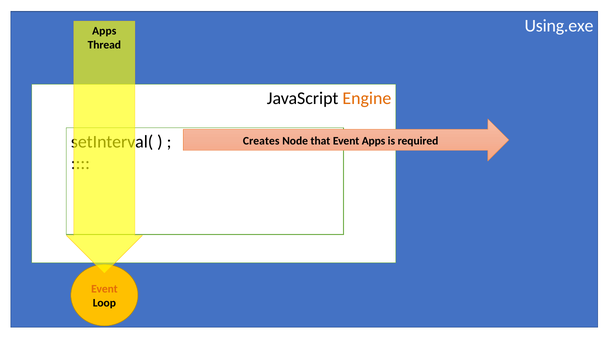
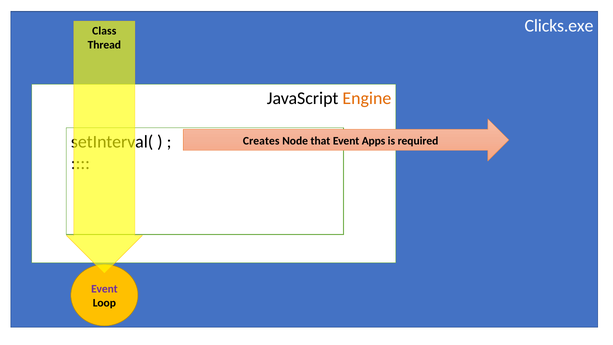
Using.exe: Using.exe -> Clicks.exe (559, 26)
Apps: Apps -> Class (104, 31)
Event colour: orange -> purple (104, 289)
